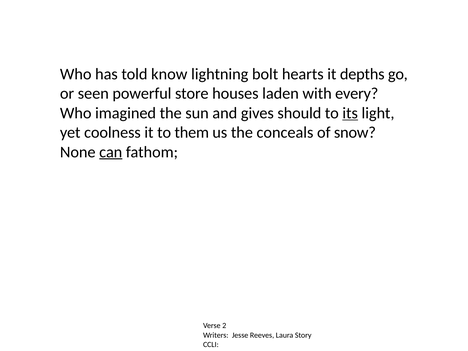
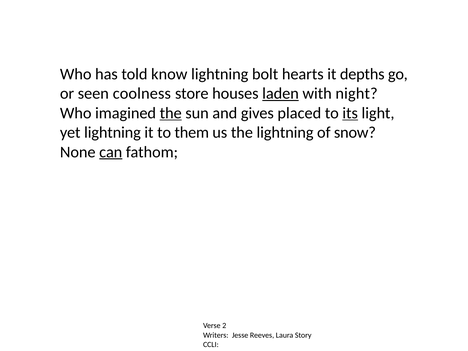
powerful: powerful -> coolness (142, 94)
laden underline: none -> present (281, 94)
every: every -> night (357, 94)
the underline: none -> present (171, 113)
should: should -> placed (299, 113)
yet coolness: coolness -> lightning (112, 132)
the conceals: conceals -> lightning (285, 132)
